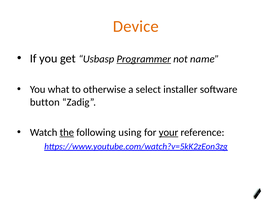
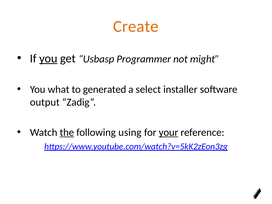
Device: Device -> Create (136, 26)
you underline: none -> present (48, 58)
Programmer underline: present -> none (144, 59)
name: name -> might (205, 59)
otherwise: otherwise -> generated (105, 89)
button: button -> output (45, 102)
